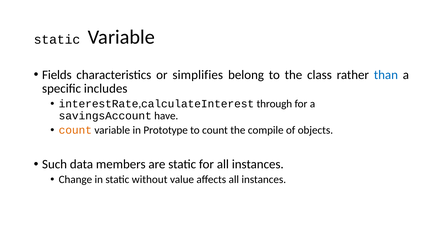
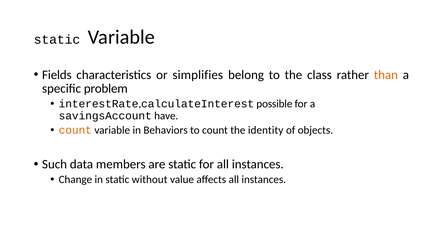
than colour: blue -> orange (386, 75)
includes: includes -> problem (106, 89)
through: through -> possible (274, 104)
Prototype: Prototype -> Behaviors (166, 130)
compile: compile -> identity (266, 130)
